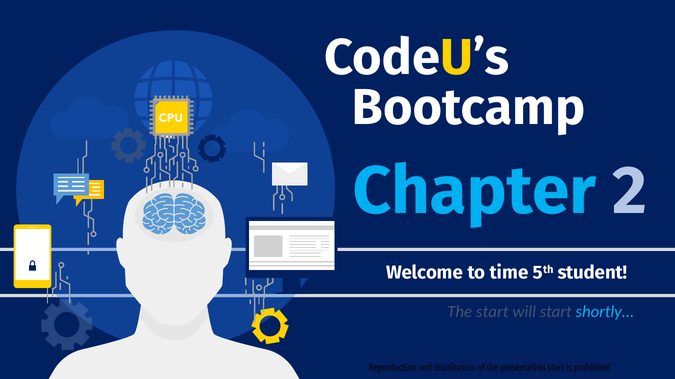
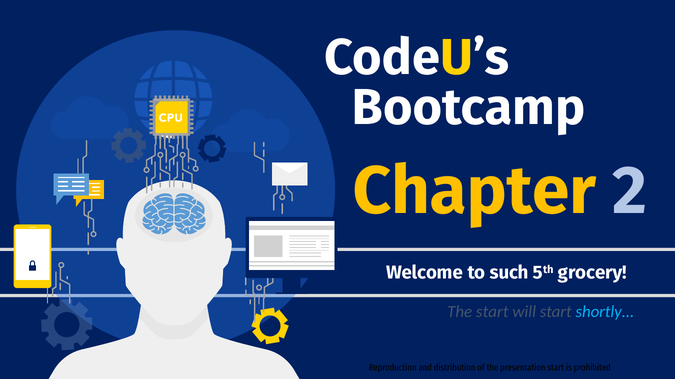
Chapter colour: light blue -> yellow (475, 192)
time: time -> such (509, 273)
student: student -> grocery (592, 273)
